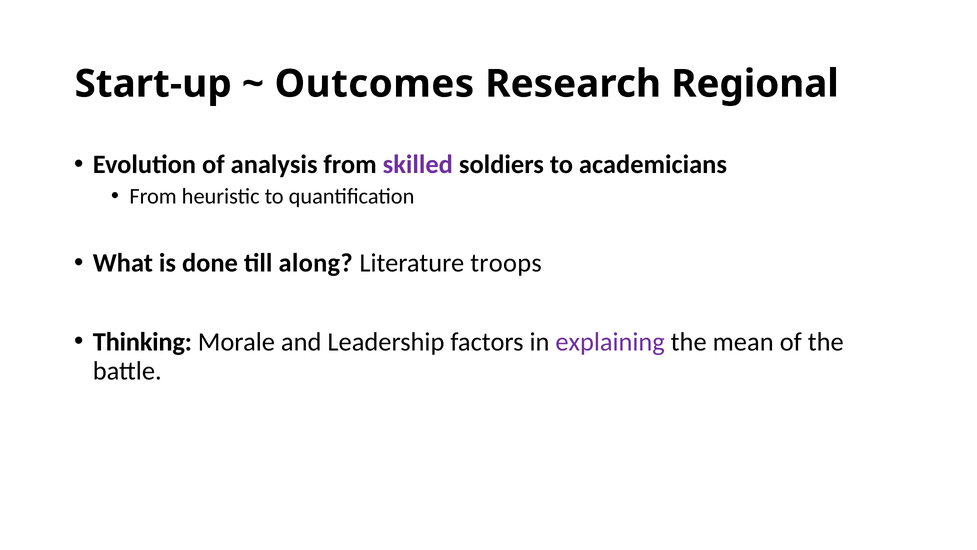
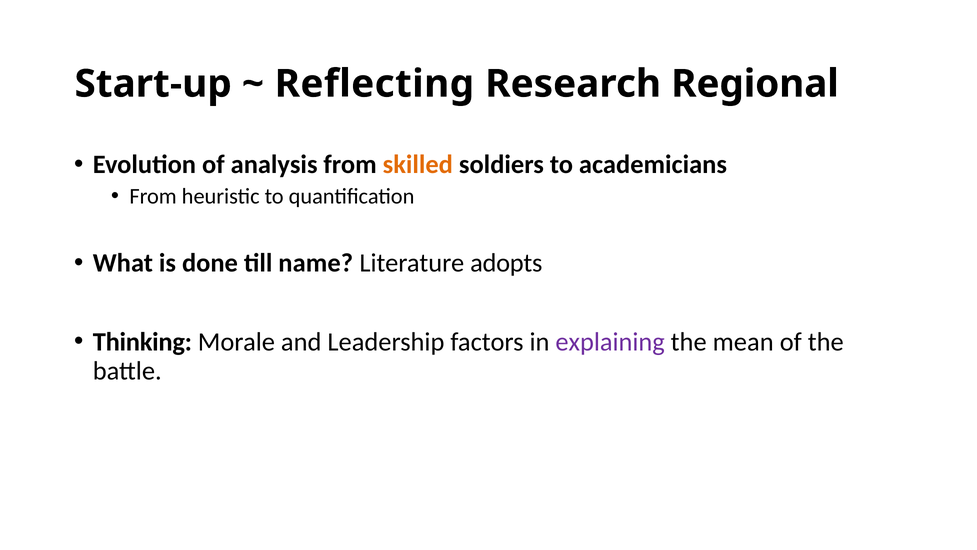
Outcomes: Outcomes -> Reflecting (374, 84)
skilled colour: purple -> orange (418, 165)
along: along -> name (316, 263)
troops: troops -> adopts (506, 263)
